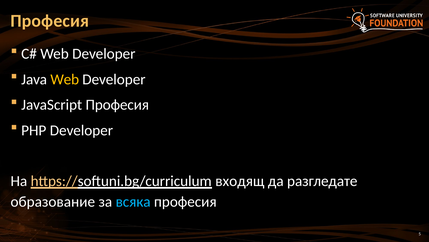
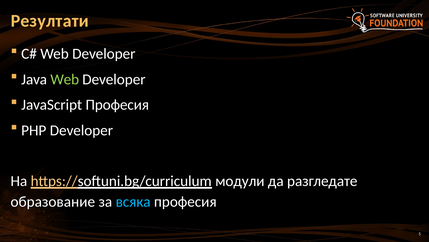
Професия: Професия -> Резултати (50, 21)
Web colour: yellow -> light green (65, 79)
входящ: входящ -> модули (240, 181)
